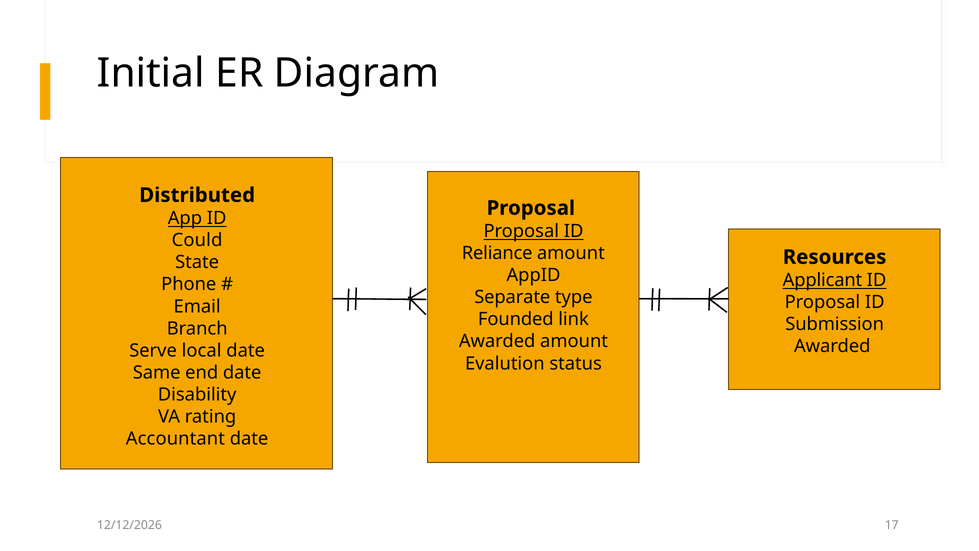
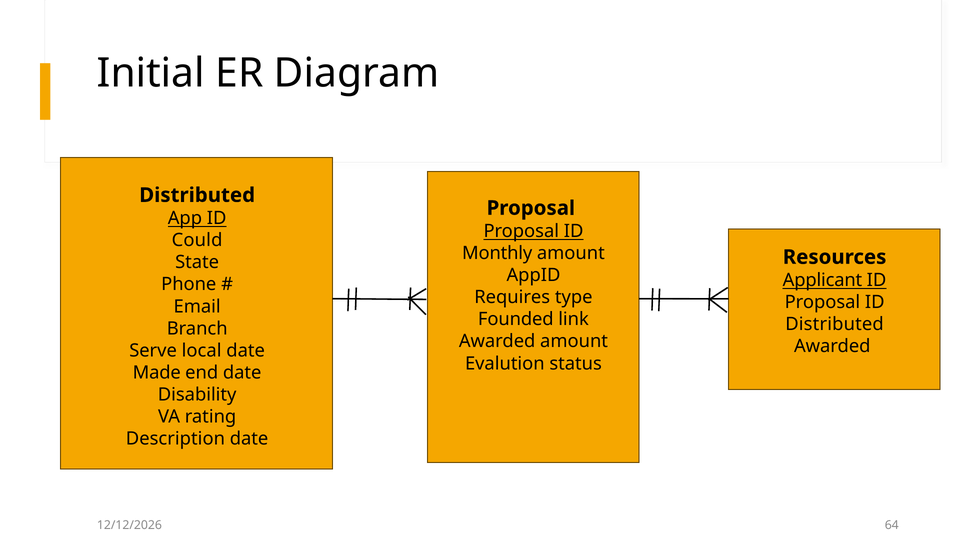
Reliance: Reliance -> Monthly (497, 253)
Separate: Separate -> Requires (512, 297)
Submission: Submission -> Distributed (835, 324)
Same: Same -> Made (157, 372)
Accountant: Accountant -> Description (175, 438)
17: 17 -> 64 (892, 525)
